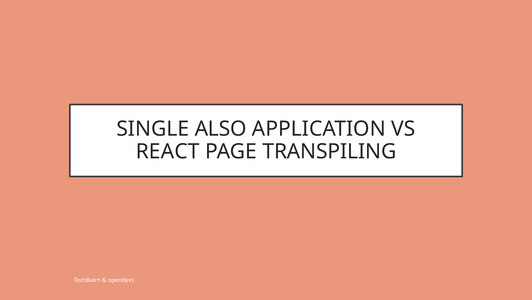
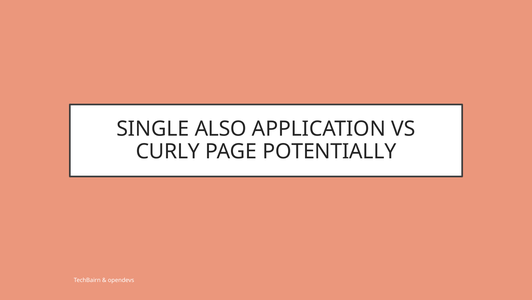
REACT: REACT -> CURLY (168, 151)
TRANSPILING: TRANSPILING -> POTENTIALLY (329, 151)
